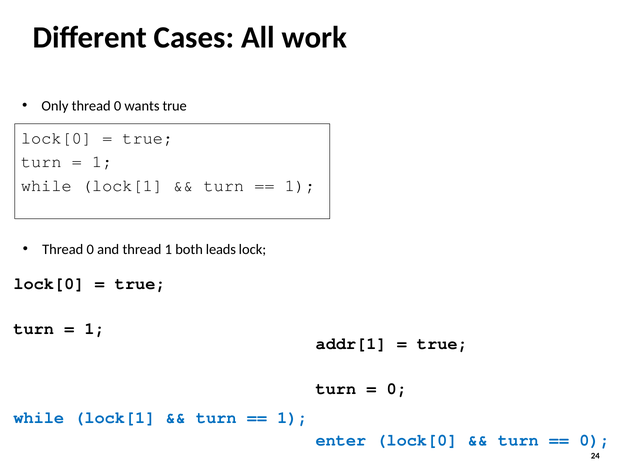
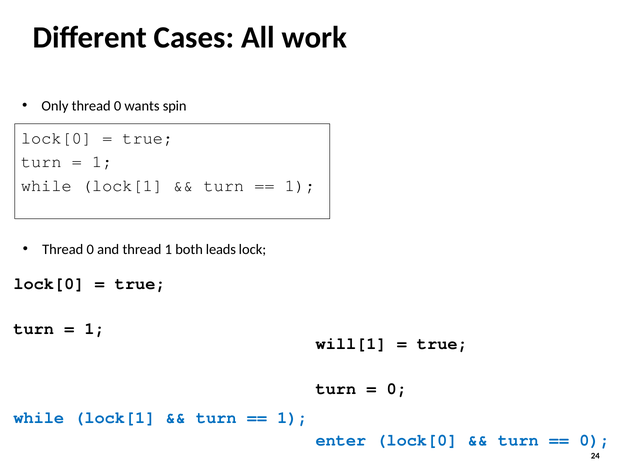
wants true: true -> spin (175, 106)
addr[1: addr[1 -> will[1 (351, 344)
